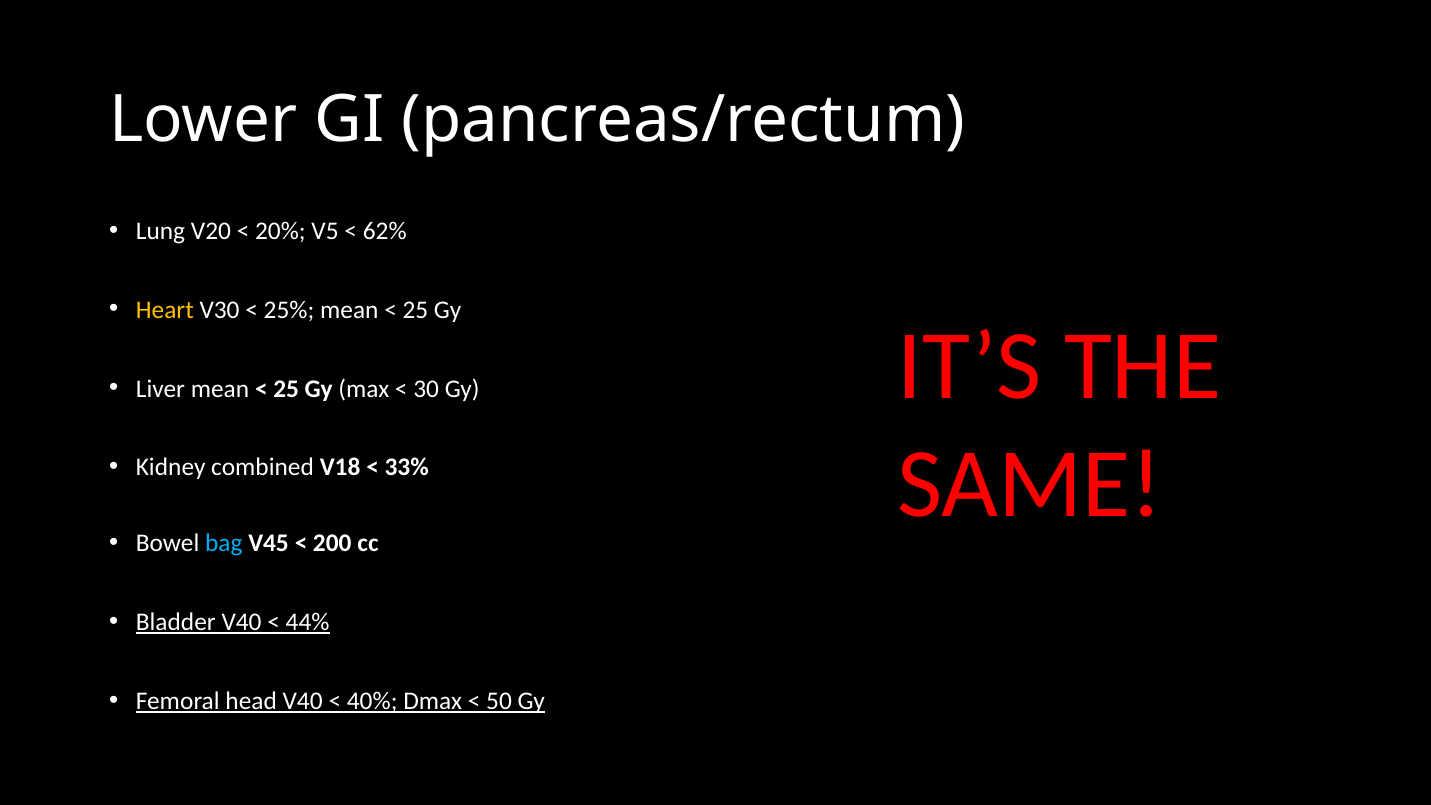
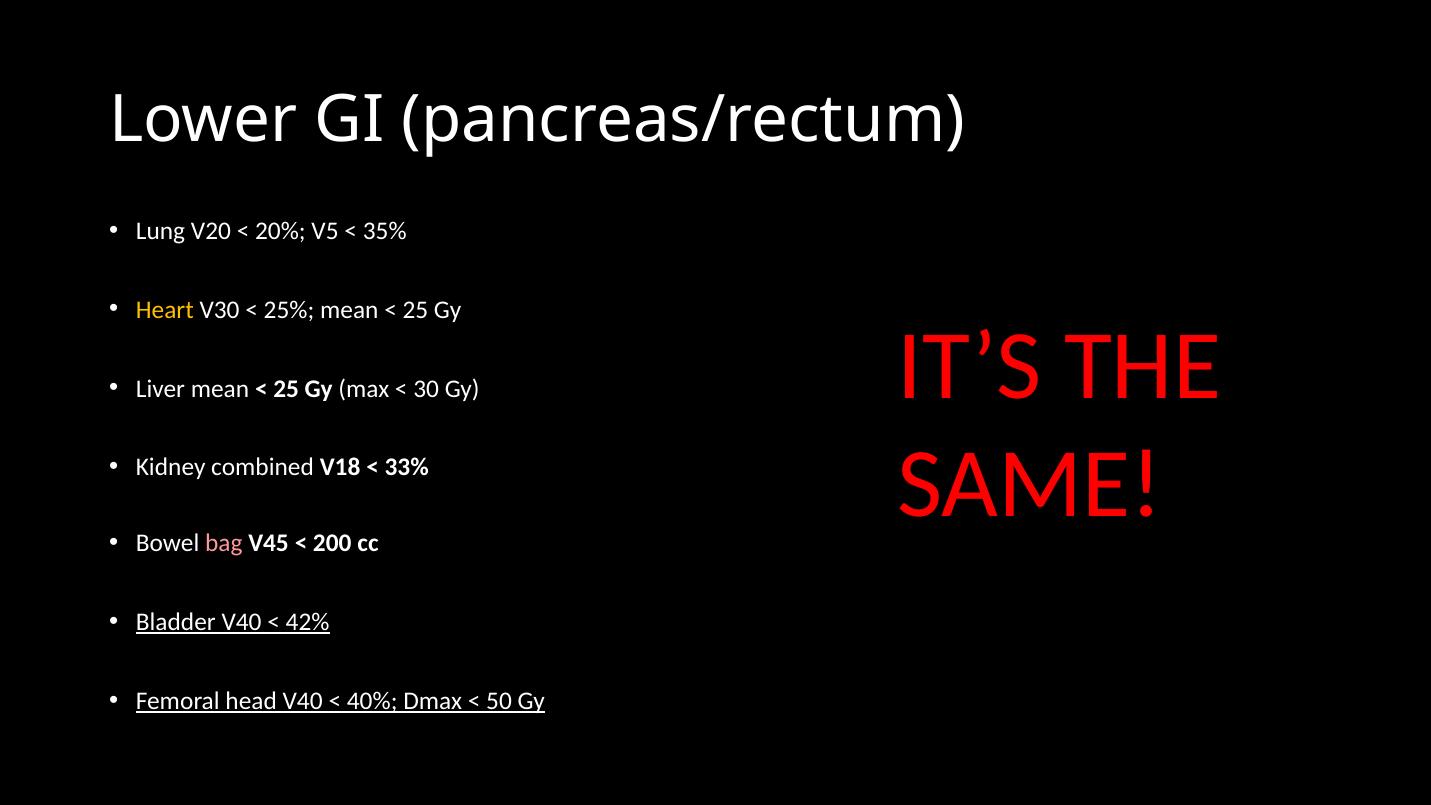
62%: 62% -> 35% (385, 231)
bag colour: light blue -> pink (224, 543)
44%: 44% -> 42% (308, 622)
